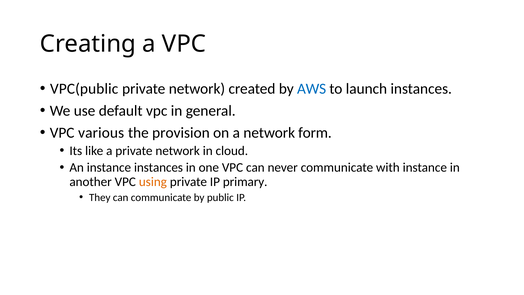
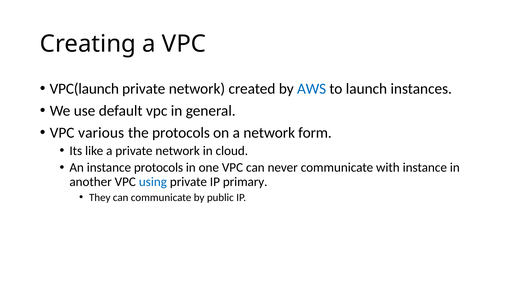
VPC(public: VPC(public -> VPC(launch (84, 89)
the provision: provision -> protocols (181, 133)
instance instances: instances -> protocols (159, 167)
using colour: orange -> blue (153, 182)
